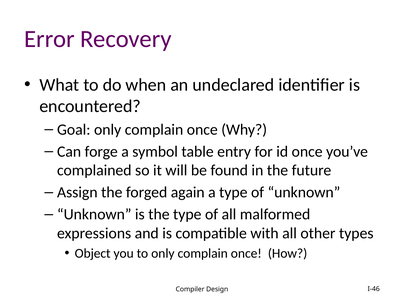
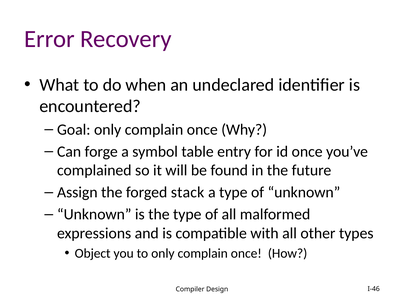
again: again -> stack (188, 192)
